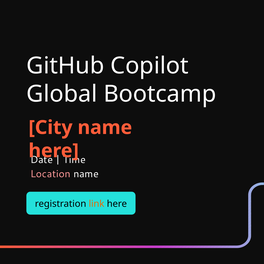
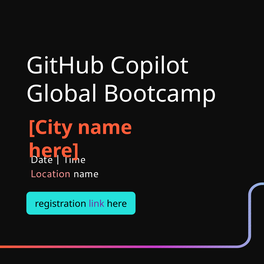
link colour: orange -> purple (97, 204)
